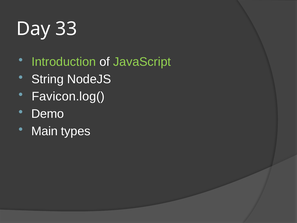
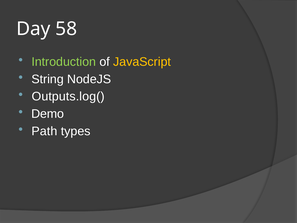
33: 33 -> 58 (66, 29)
JavaScript colour: light green -> yellow (142, 62)
Favicon.log(: Favicon.log( -> Outputs.log( (68, 96)
Main: Main -> Path (44, 131)
